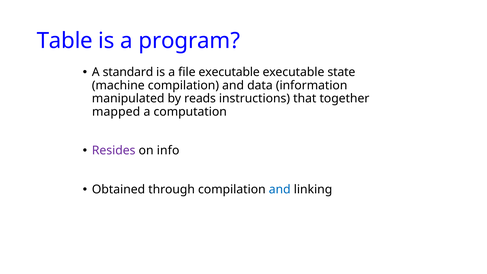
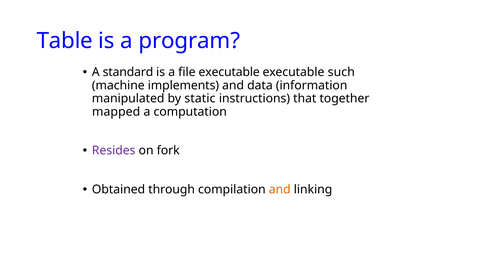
state: state -> such (341, 72)
machine compilation: compilation -> implements (183, 85)
reads: reads -> static (200, 99)
info: info -> fork (168, 151)
and colour: blue -> orange (280, 189)
